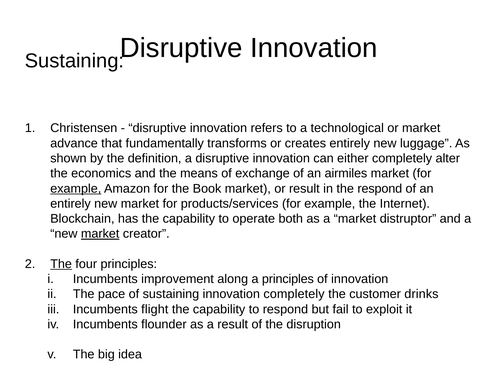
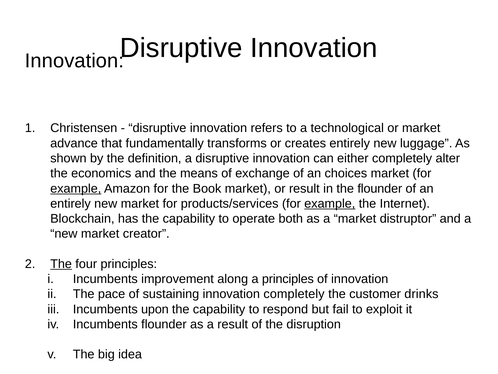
Sustaining: Sustaining -> Innovation (74, 61)
airmiles: airmiles -> choices (346, 173)
the respond: respond -> flounder (380, 188)
example underline: none -> present (330, 203)
market underline: present -> none (100, 233)
flight: flight -> upon (155, 309)
